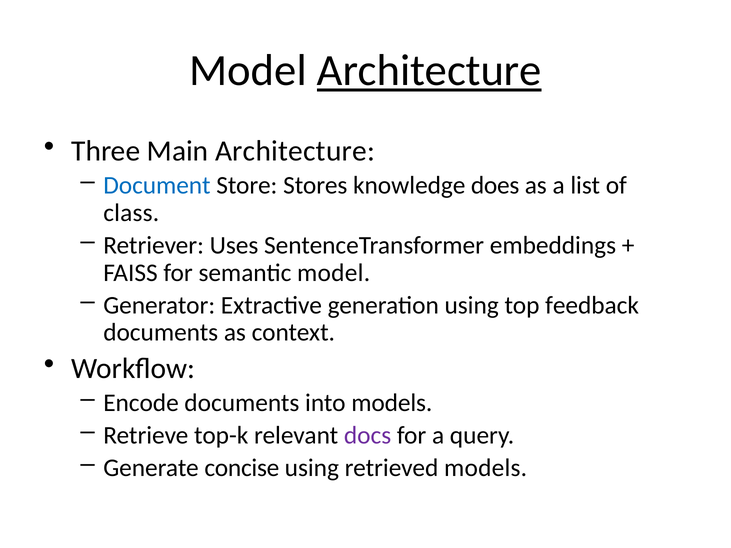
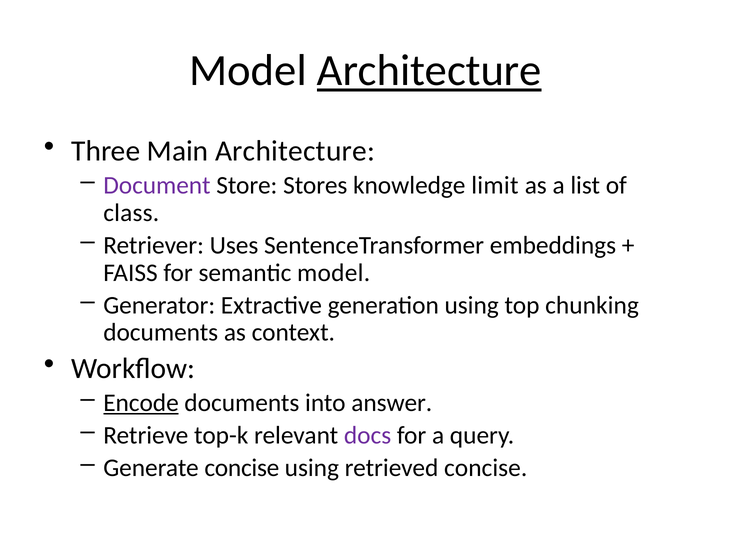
Document colour: blue -> purple (157, 186)
does: does -> limit (495, 186)
feedback: feedback -> chunking (592, 305)
Encode underline: none -> present (141, 403)
into models: models -> answer (392, 403)
retrieved models: models -> concise (486, 468)
